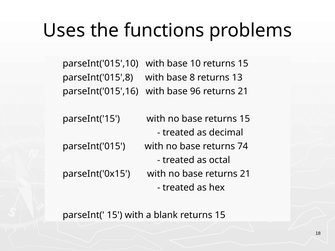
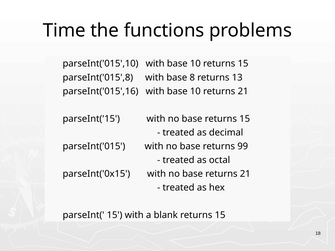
Uses: Uses -> Time (64, 31)
parseInt('015',16 with base 96: 96 -> 10 (195, 91)
74: 74 -> 99 (243, 146)
